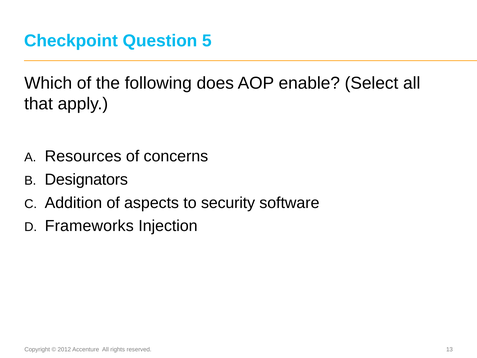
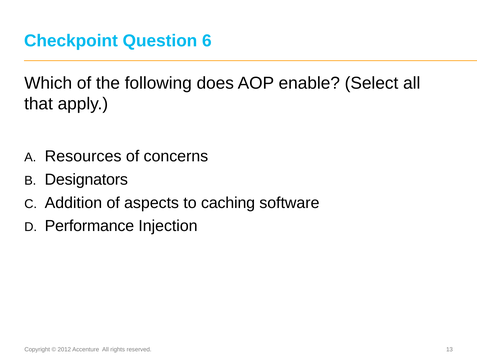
5: 5 -> 6 (207, 41)
security: security -> caching (228, 203)
Frameworks: Frameworks -> Performance (89, 226)
